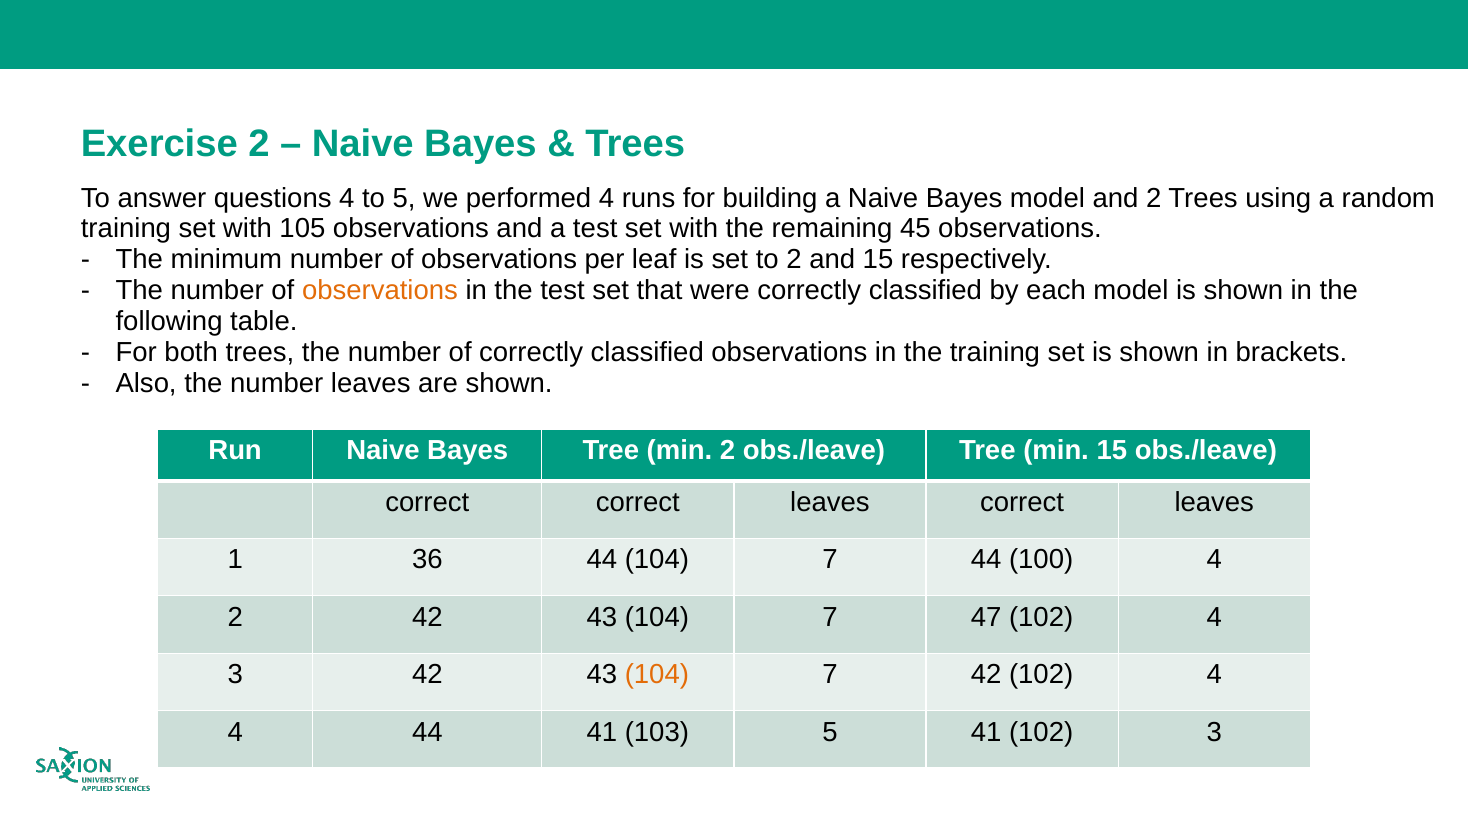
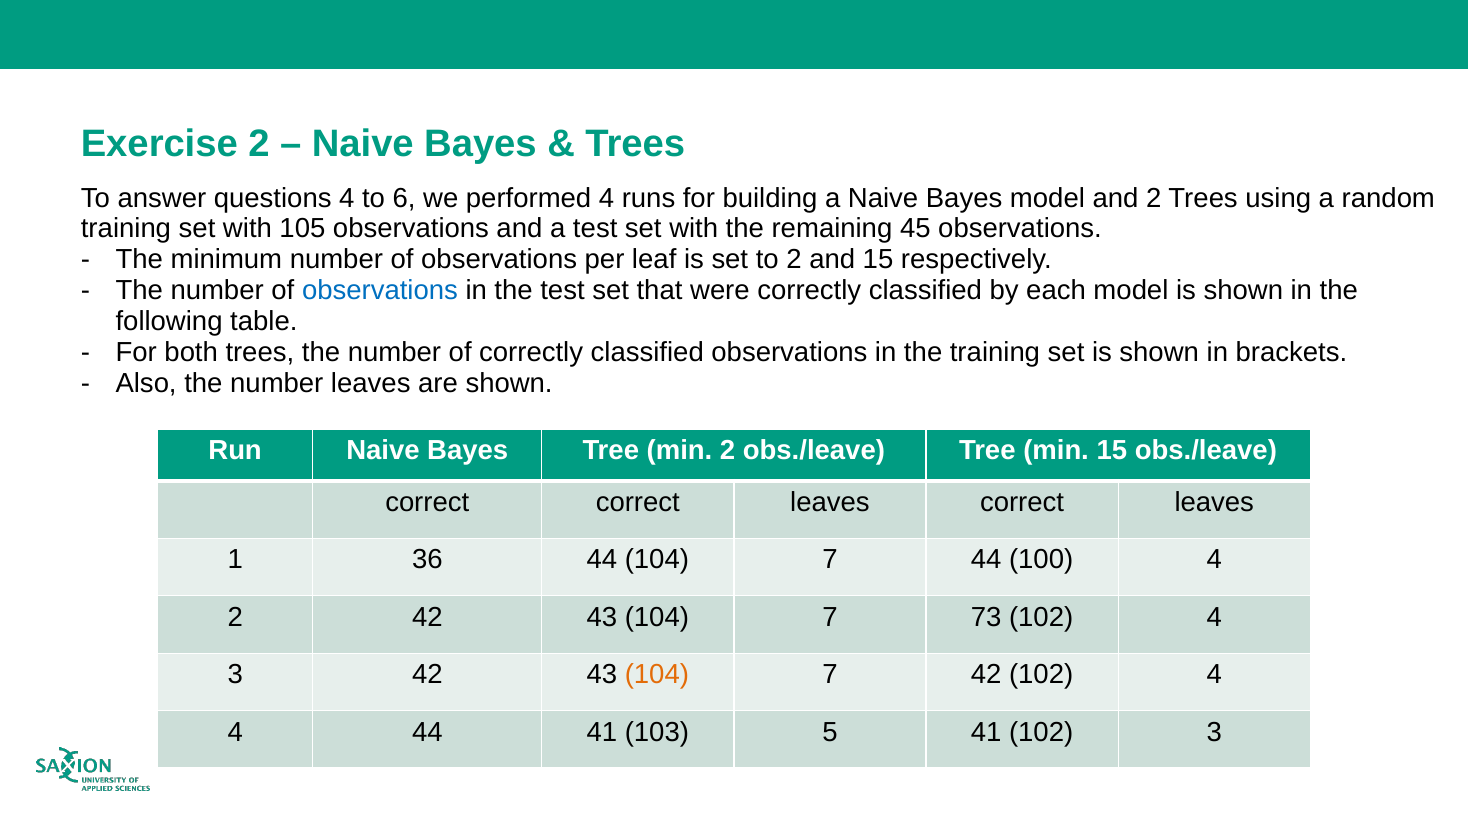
to 5: 5 -> 6 (404, 198)
observations colour: orange -> blue (380, 290)
47: 47 -> 73 (986, 617)
